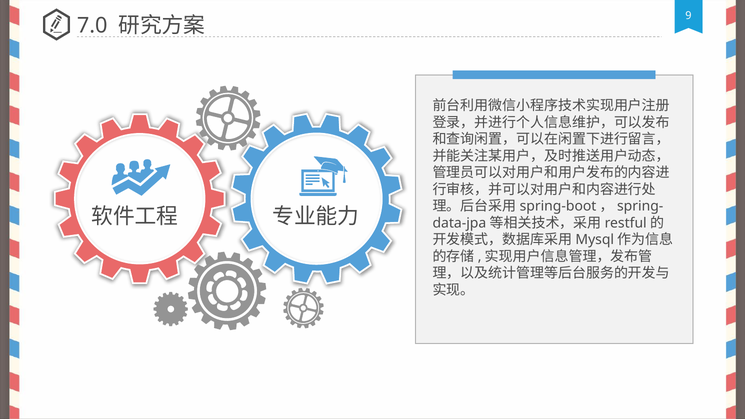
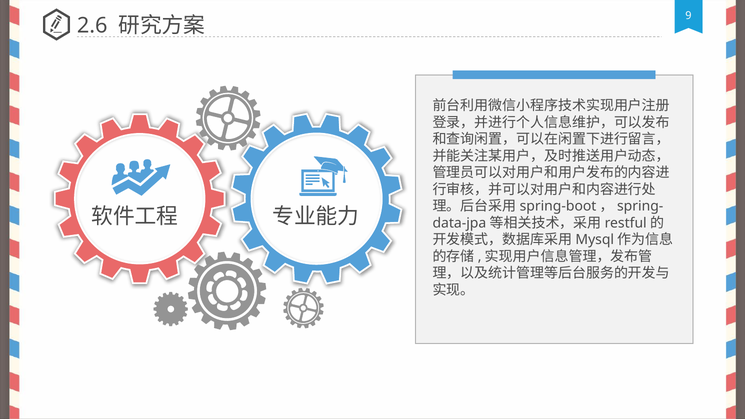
7.0: 7.0 -> 2.6 (92, 26)
